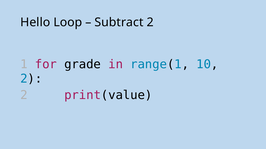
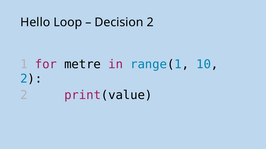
Subtract: Subtract -> Decision (119, 22)
grade: grade -> metre (83, 64)
